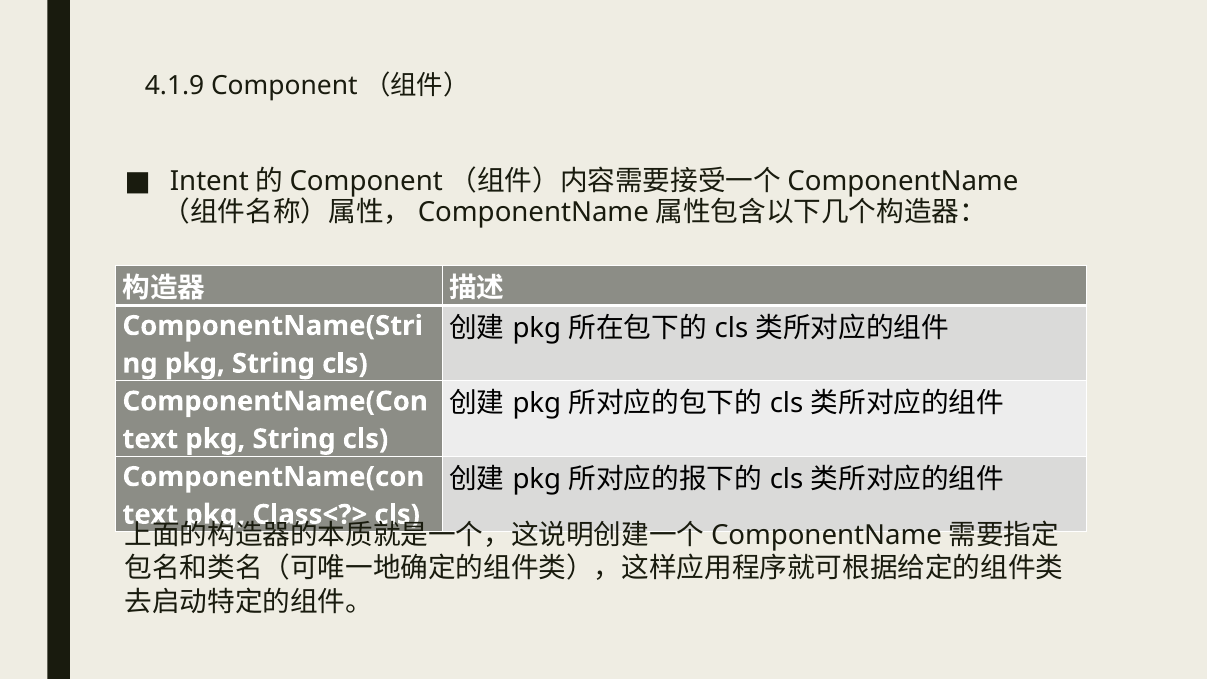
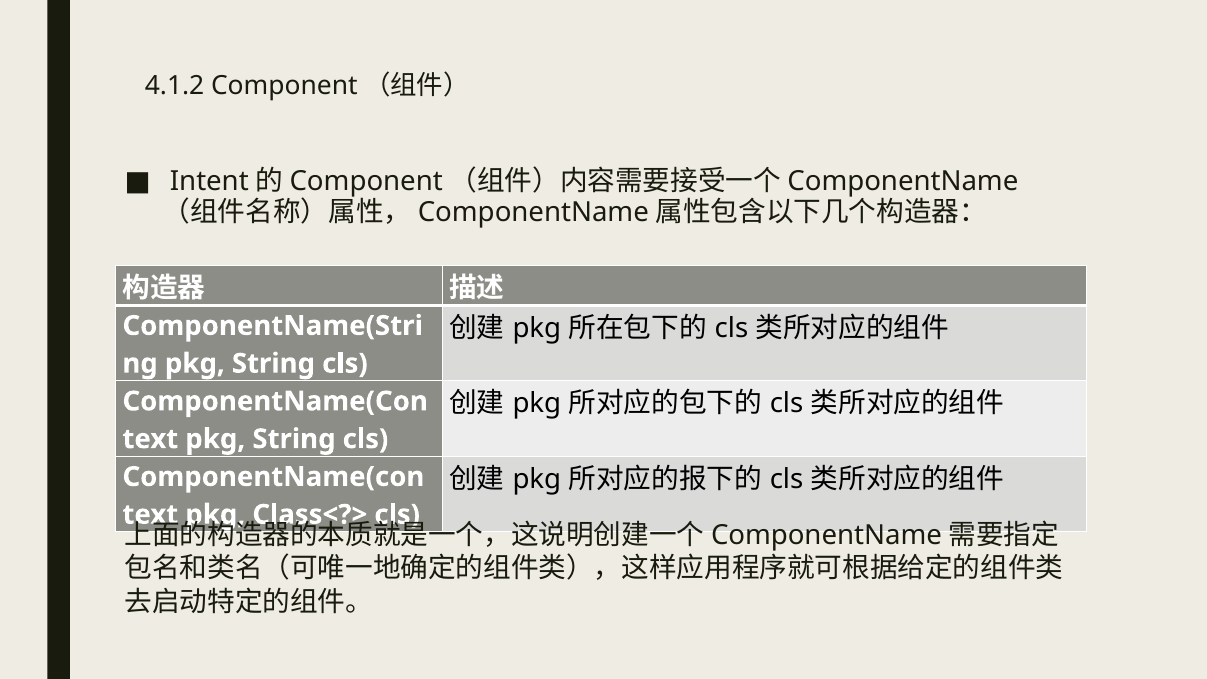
4.1.9: 4.1.9 -> 4.1.2 (175, 86)
